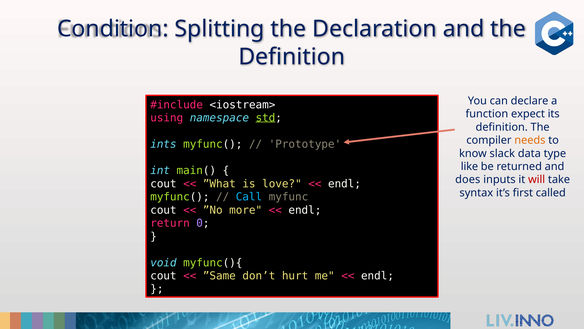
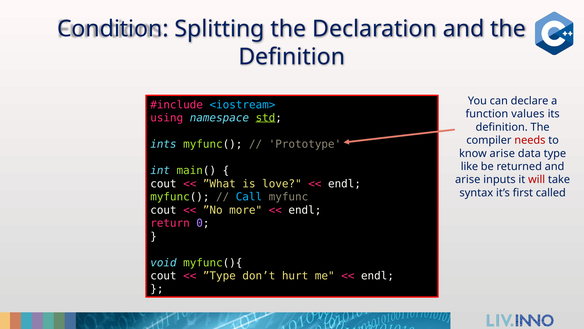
<iostream> colour: white -> light blue (242, 105)
expect: expect -> values (528, 114)
needs colour: orange -> red (530, 140)
know slack: slack -> arise (502, 153)
does: does -> arise (468, 179)
”Same: ”Same -> ”Type (219, 275)
